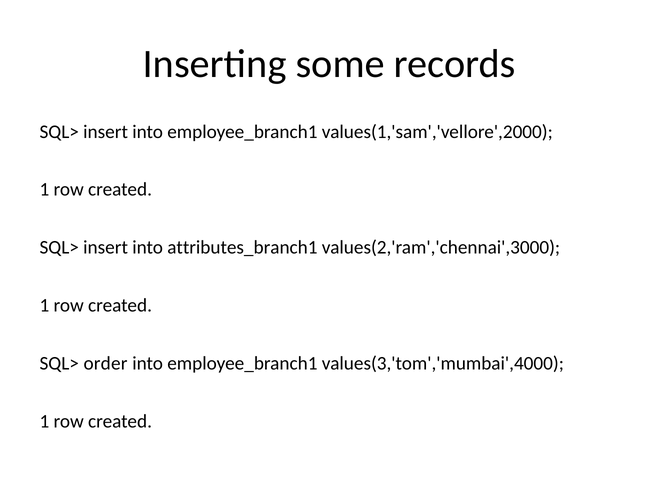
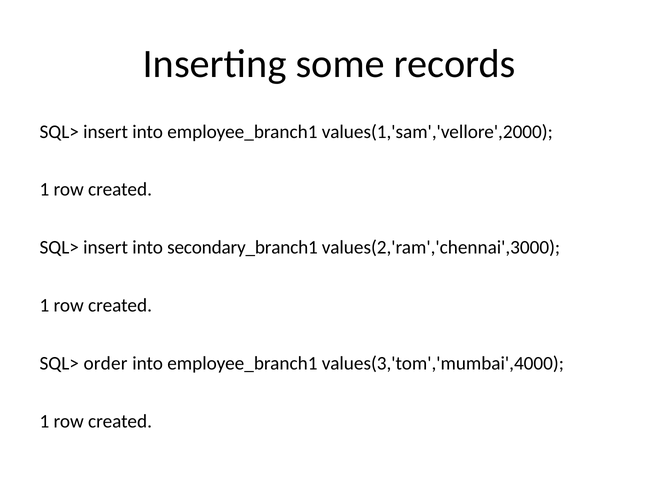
attributes_branch1: attributes_branch1 -> secondary_branch1 (242, 247)
